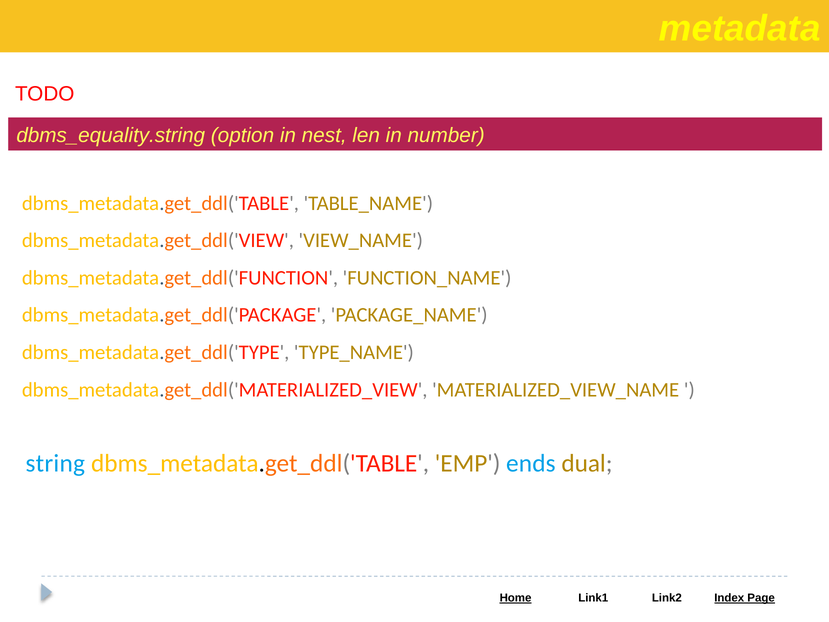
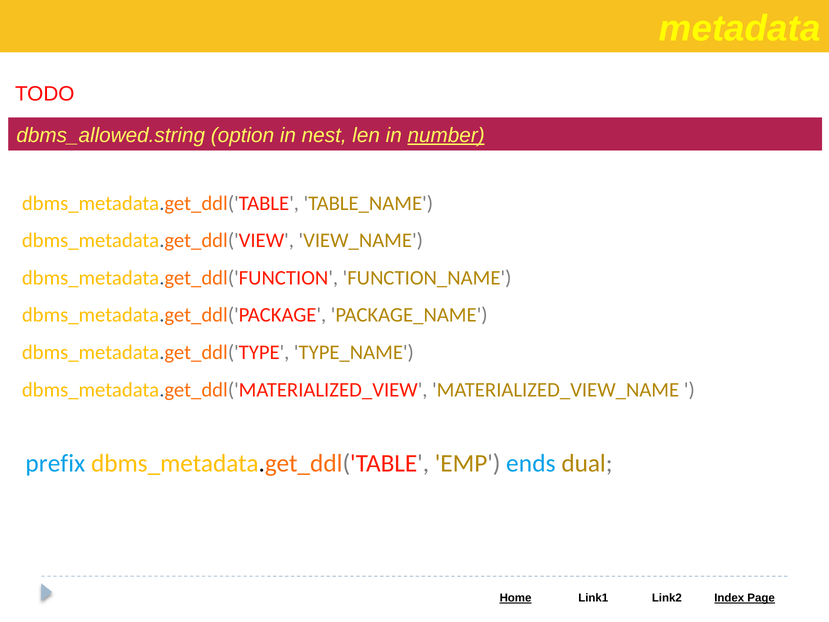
dbms_equality.string: dbms_equality.string -> dbms_allowed.string (111, 135)
number underline: none -> present (446, 135)
string: string -> prefix (55, 463)
